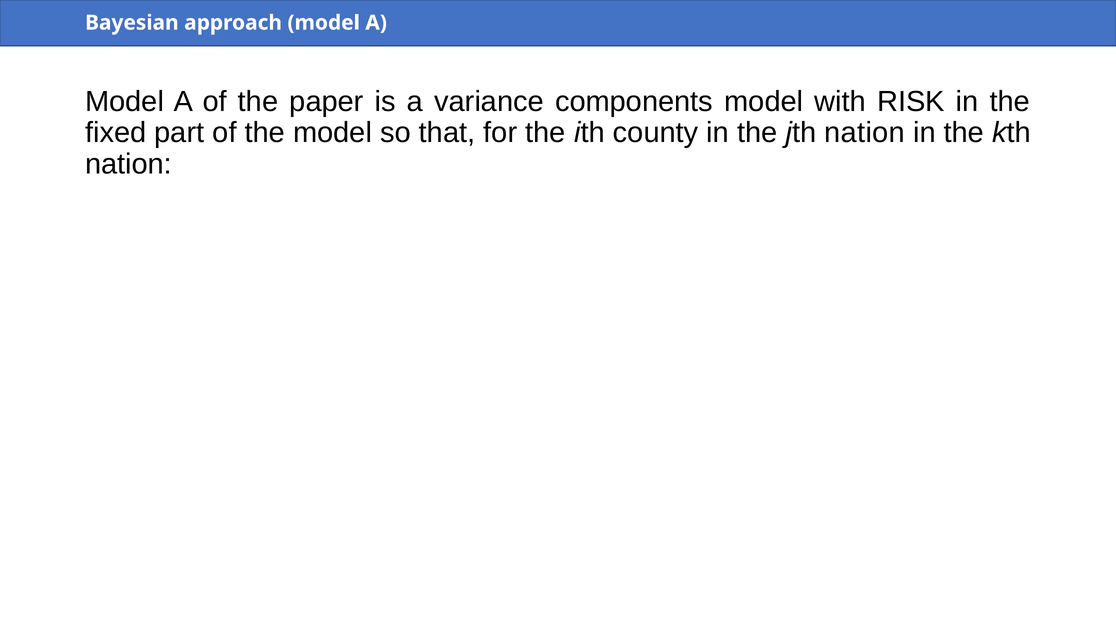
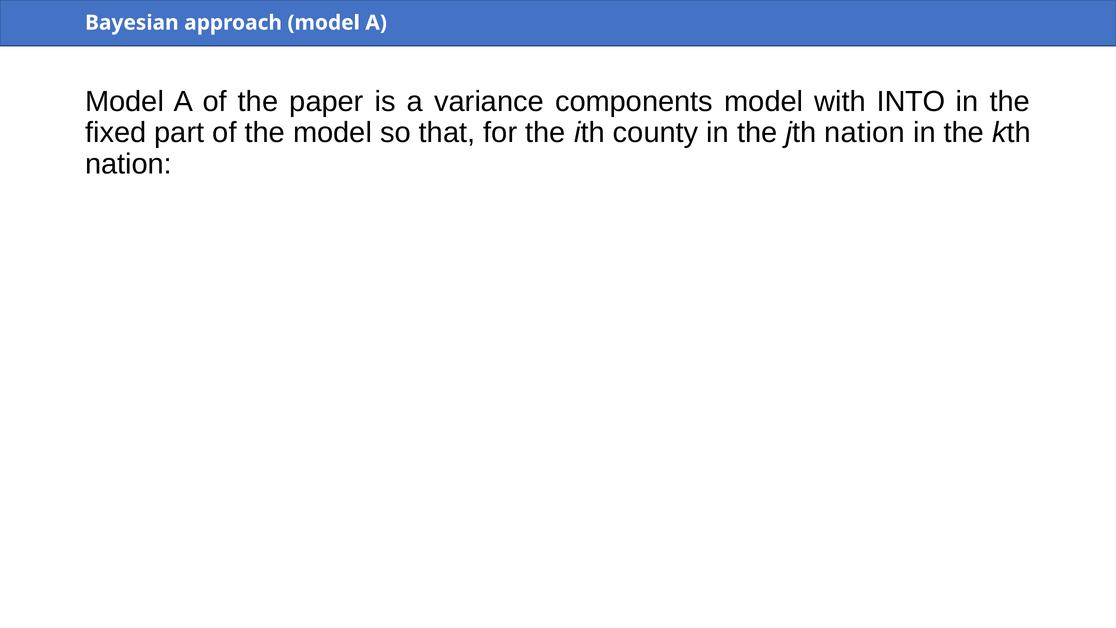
RISK: RISK -> INTO (911, 101)
